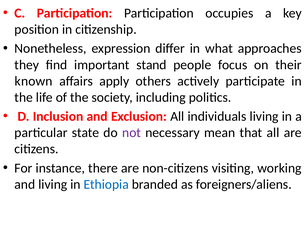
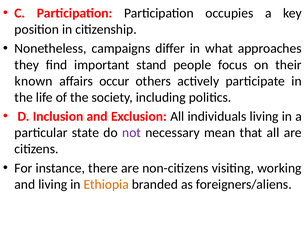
expression: expression -> campaigns (121, 48)
apply: apply -> occur (114, 81)
Ethiopia colour: blue -> orange (106, 184)
